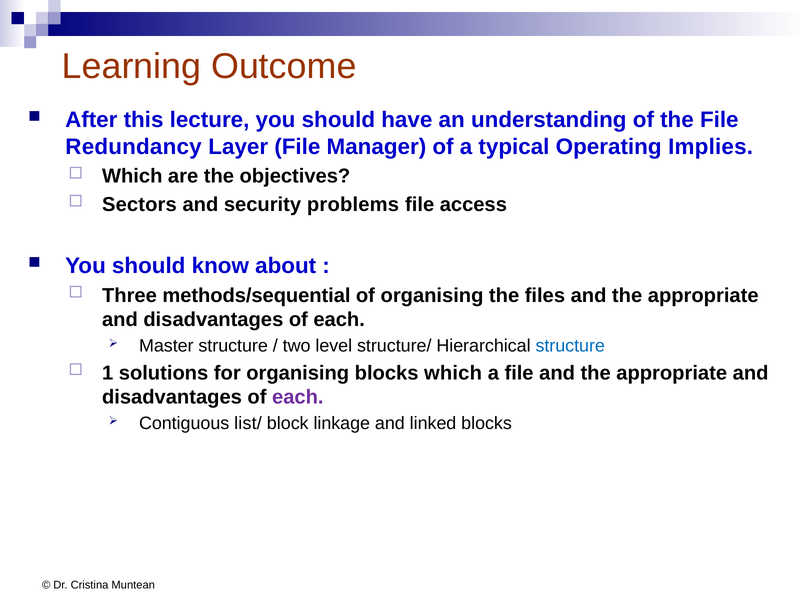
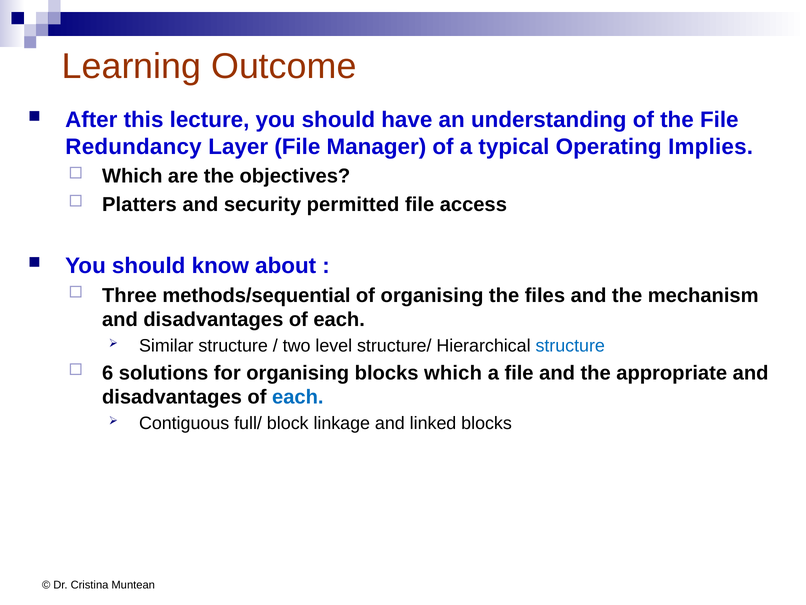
Sectors: Sectors -> Platters (139, 204)
problems: problems -> permitted (353, 204)
files and the appropriate: appropriate -> mechanism (703, 295)
Master: Master -> Similar (166, 346)
1: 1 -> 6 (108, 373)
each colour: purple -> blue (298, 397)
list/: list/ -> full/ (248, 423)
